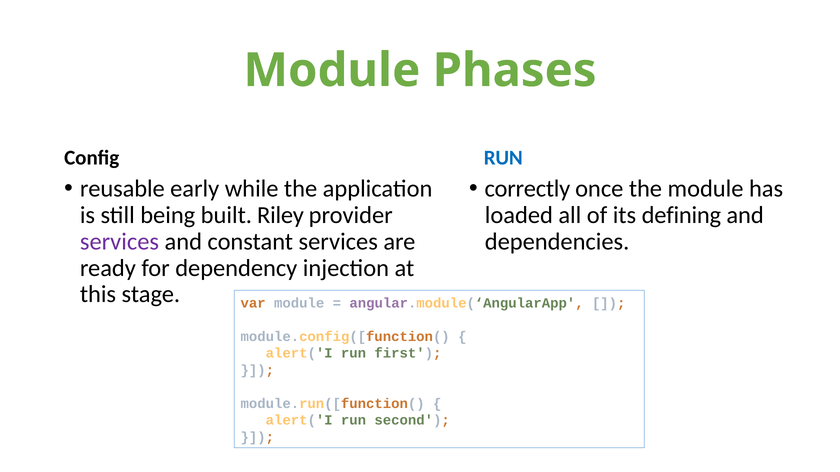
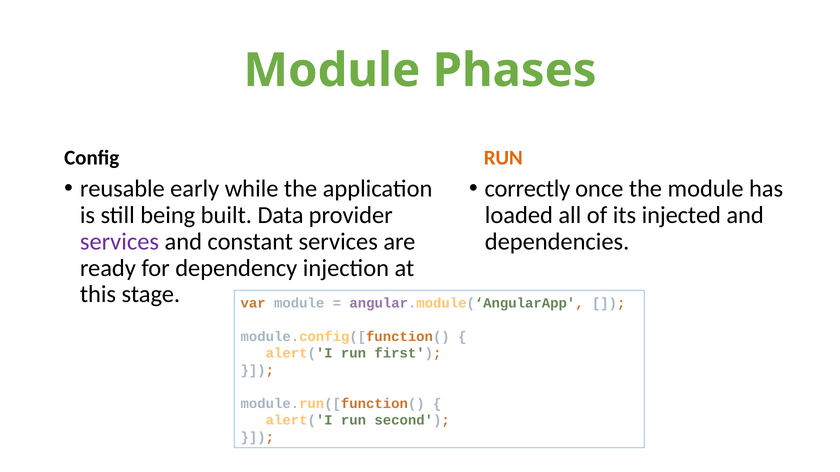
RUN colour: blue -> orange (503, 158)
Riley: Riley -> Data (281, 215)
defining: defining -> injected (681, 215)
